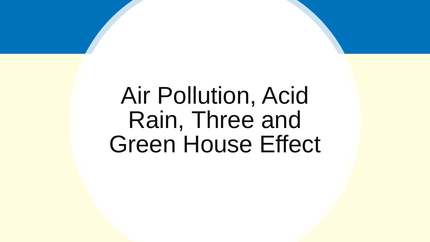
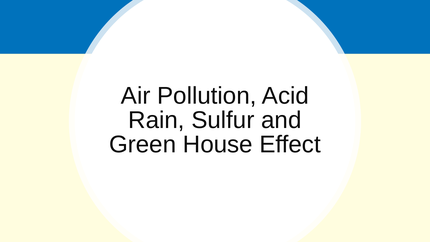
Three: Three -> Sulfur (223, 120)
